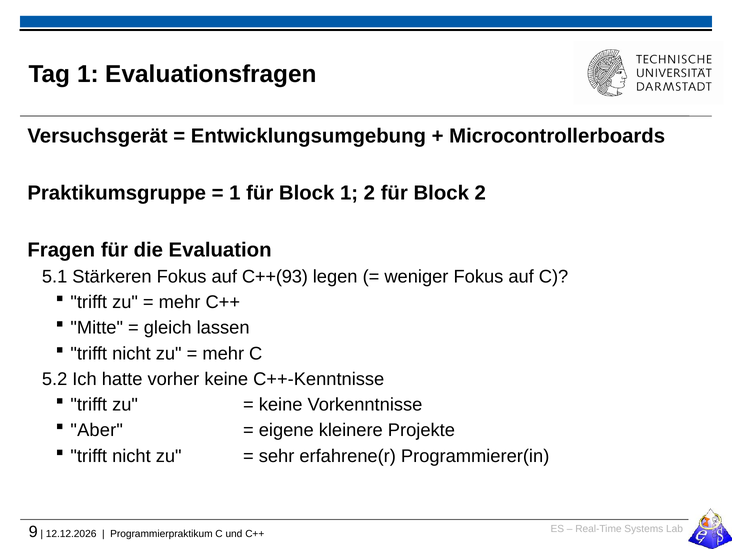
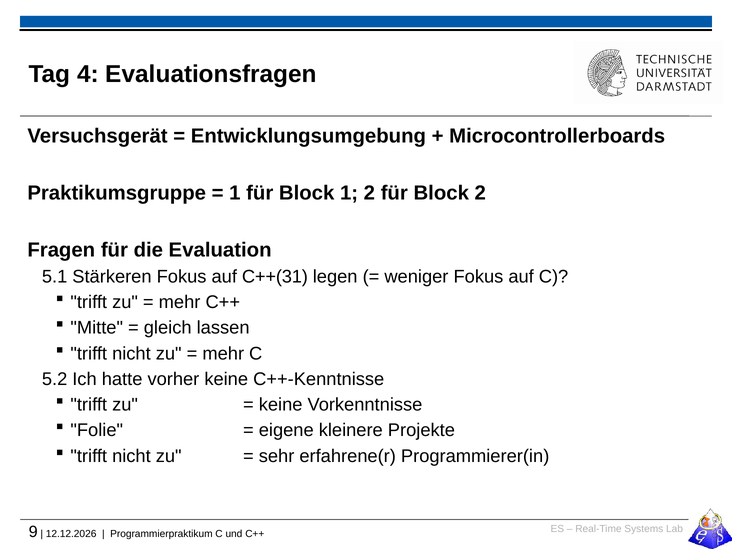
Tag 1: 1 -> 4 (88, 74)
C++(93: C++(93 -> C++(31 (275, 277)
Aber: Aber -> Folie (97, 430)
